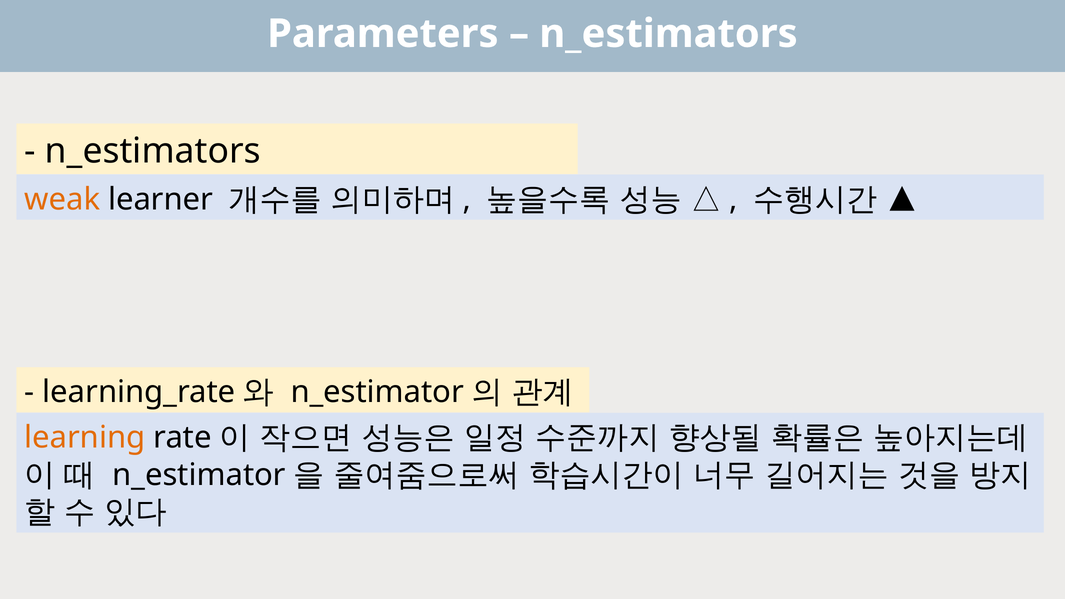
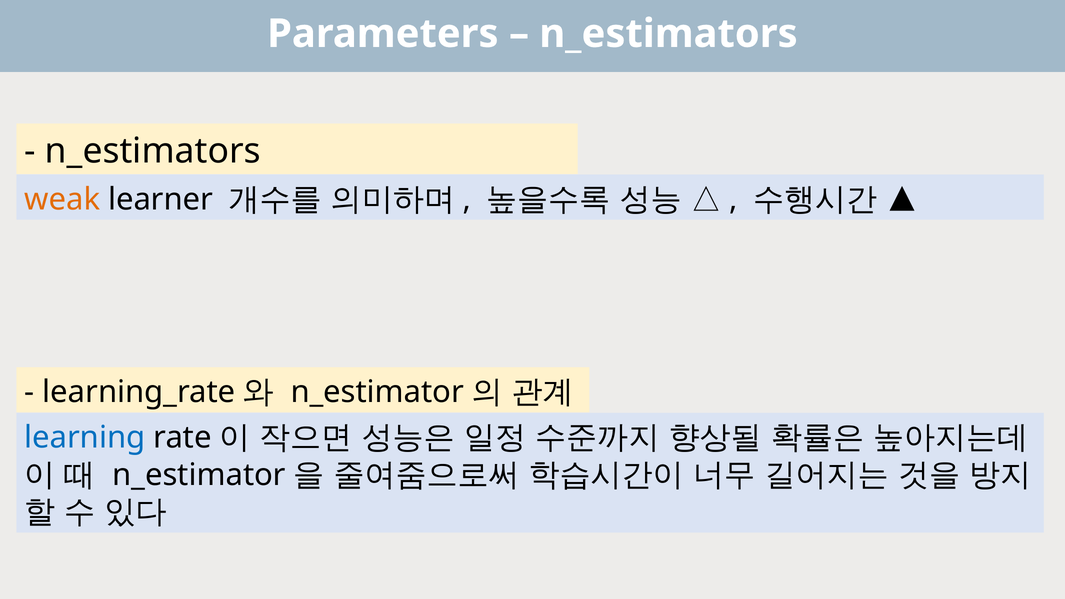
learning colour: orange -> blue (85, 438)
